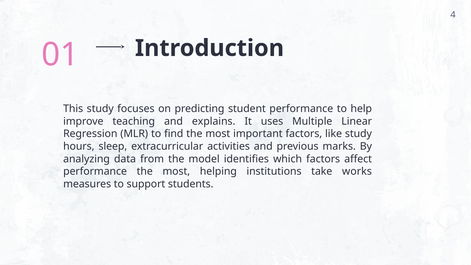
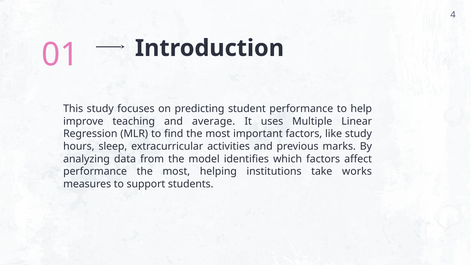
explains: explains -> average (214, 121)
